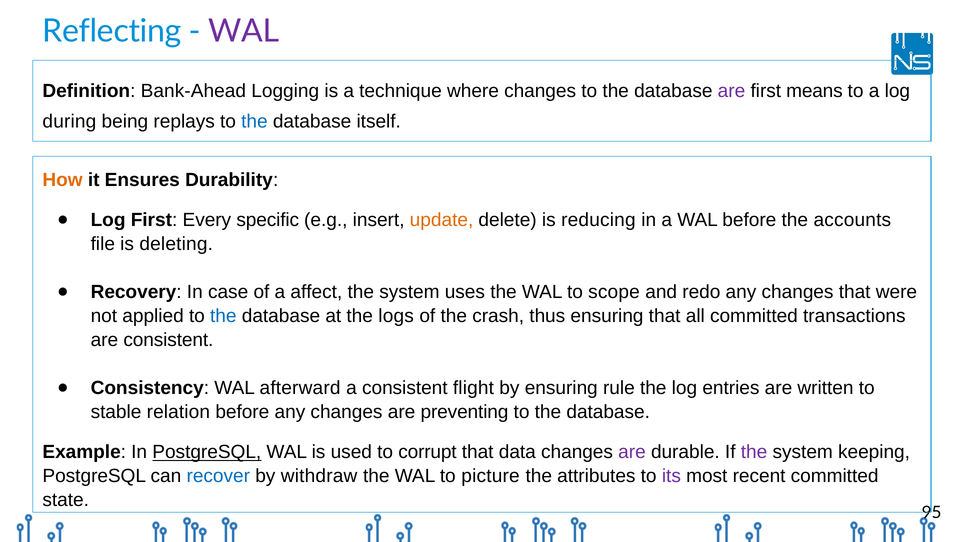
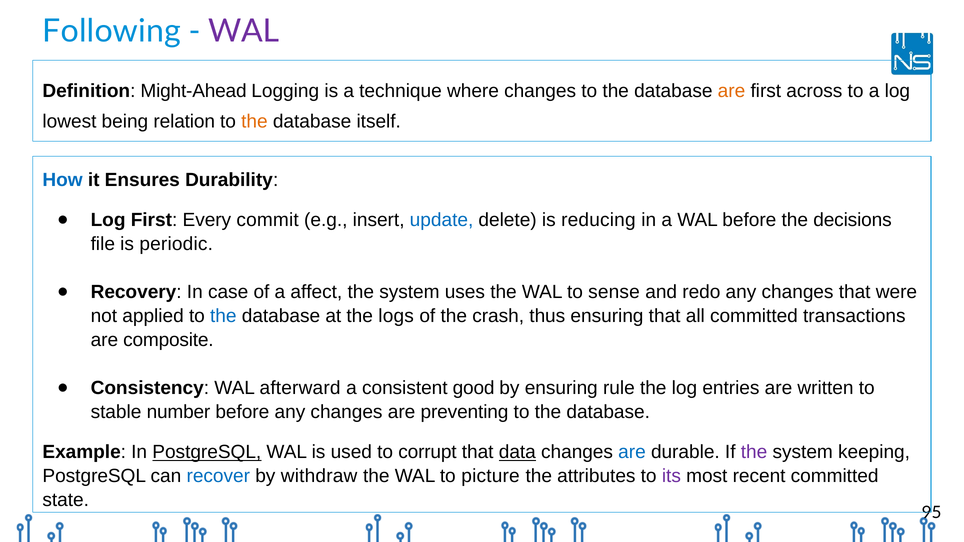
Reflecting: Reflecting -> Following (112, 31)
Bank-Ahead: Bank-Ahead -> Might-Ahead (194, 91)
are colour: purple -> orange (731, 91)
means: means -> across (814, 91)
during: during -> lowest (69, 122)
replays: replays -> relation (184, 122)
the colour: blue -> orange (254, 122)
How colour: orange -> blue (63, 180)
specific: specific -> commit (268, 220)
update colour: orange -> blue (442, 220)
accounts: accounts -> decisions (853, 220)
deleting: deleting -> periodic (176, 244)
scope: scope -> sense (614, 292)
are consistent: consistent -> composite (168, 340)
flight: flight -> good (474, 388)
relation: relation -> number (178, 412)
data underline: none -> present (517, 452)
are colour: purple -> blue (632, 452)
